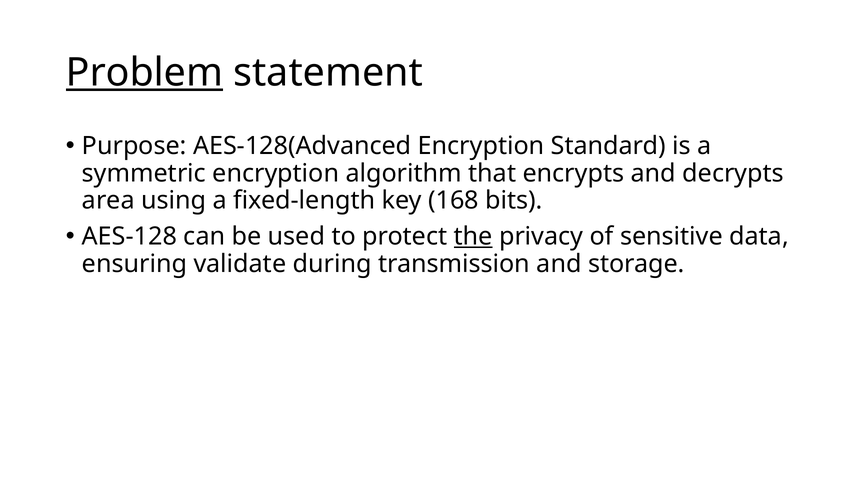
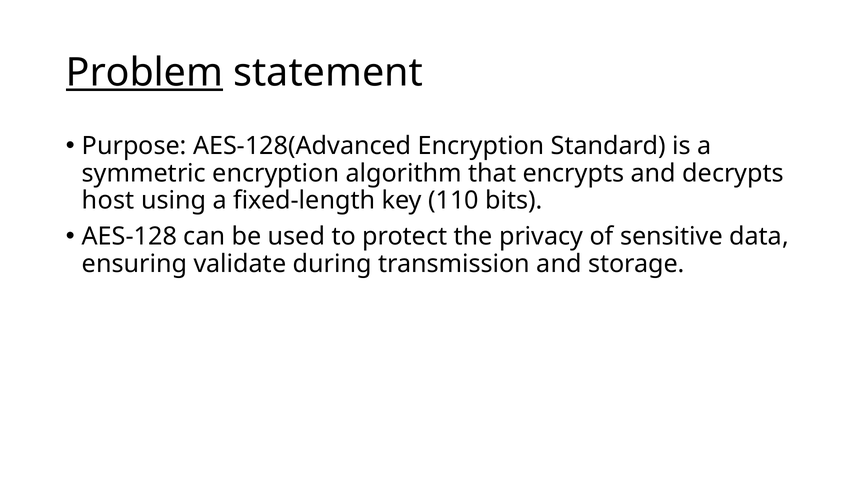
area: area -> host (108, 200)
168: 168 -> 110 (453, 200)
the underline: present -> none (473, 236)
